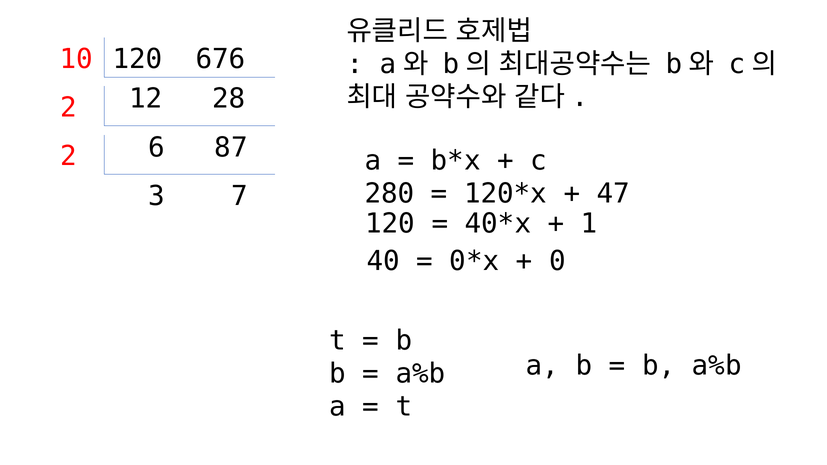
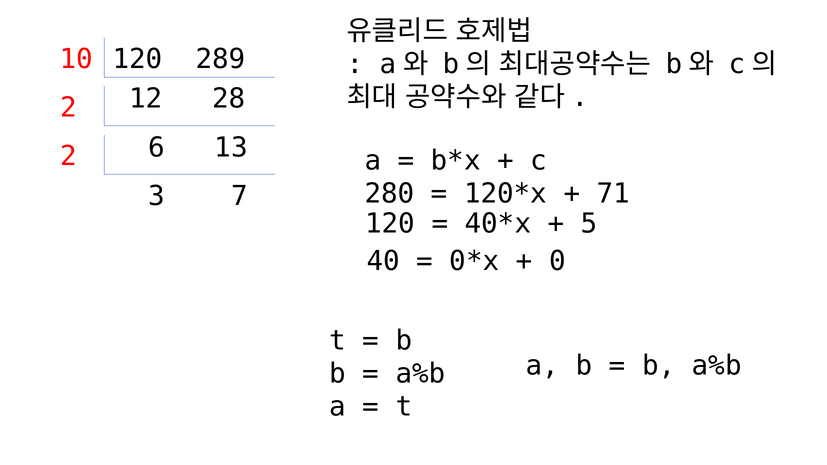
676: 676 -> 289 (220, 59)
87: 87 -> 13 (231, 147)
47: 47 -> 71 (613, 194)
1: 1 -> 5 (589, 224)
